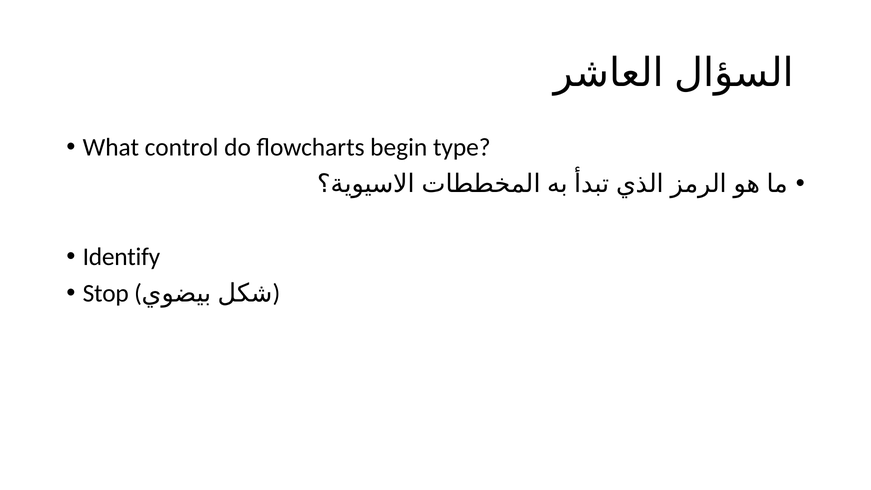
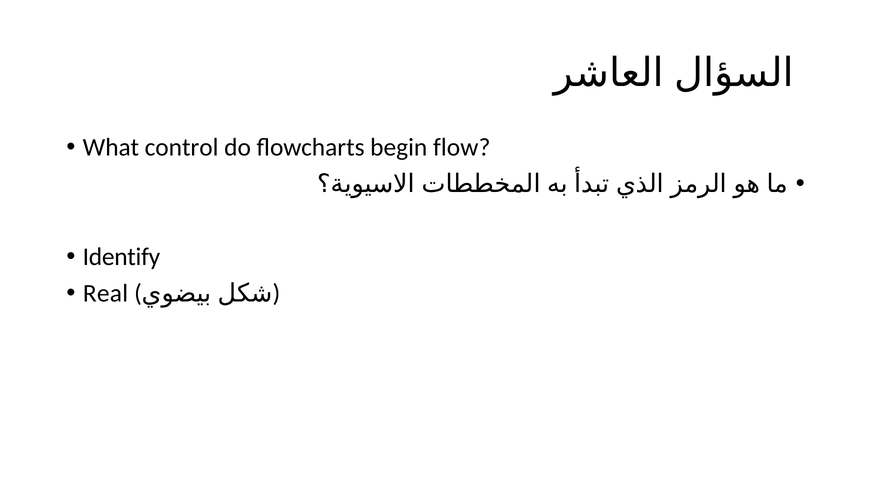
type: type -> flow (462, 147)
Stop: Stop -> Real (106, 293)
